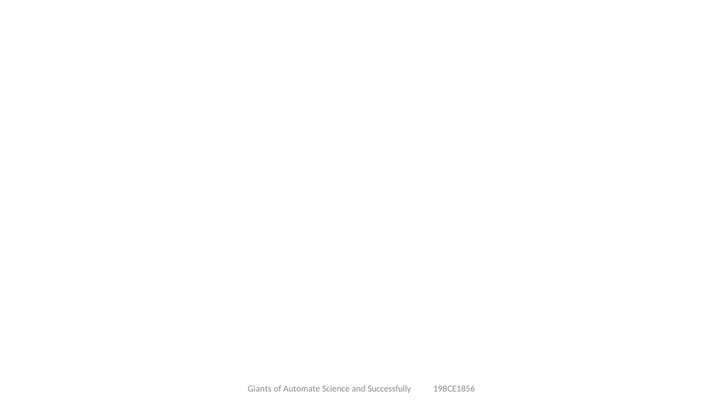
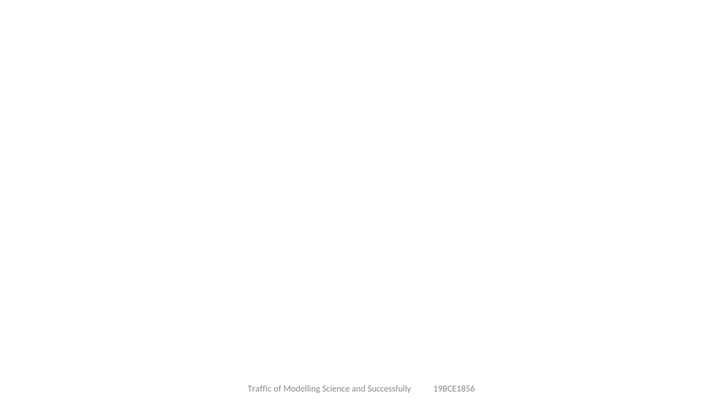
Giants: Giants -> Traffic (260, 388)
Automate: Automate -> Modelling (302, 388)
